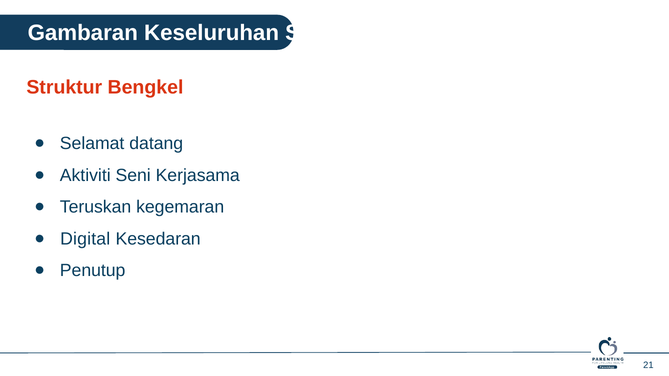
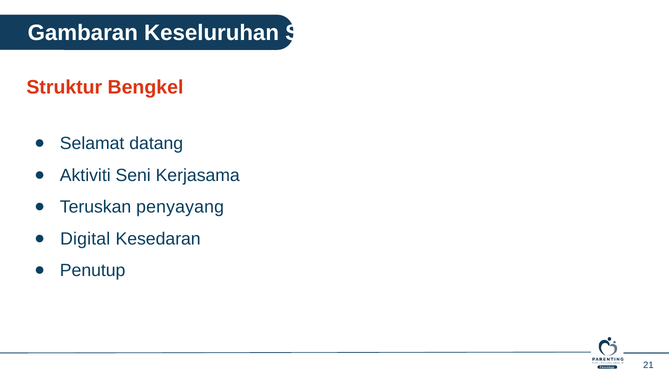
kegemaran: kegemaran -> penyayang (180, 207)
